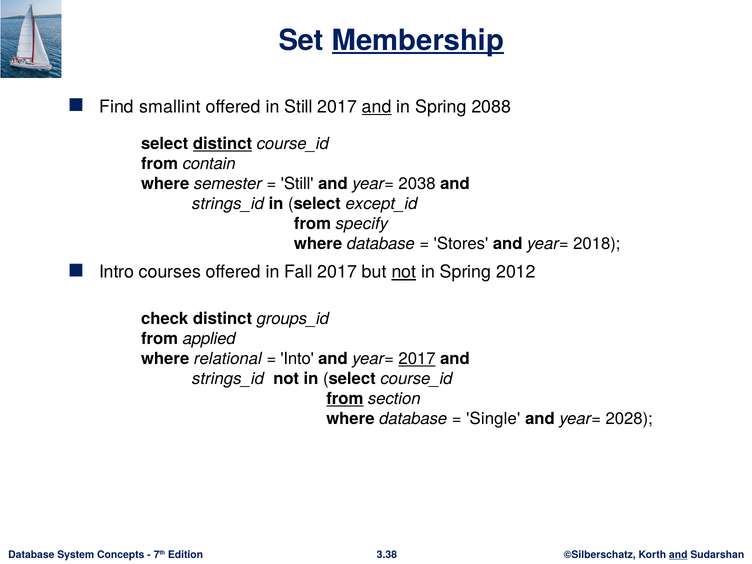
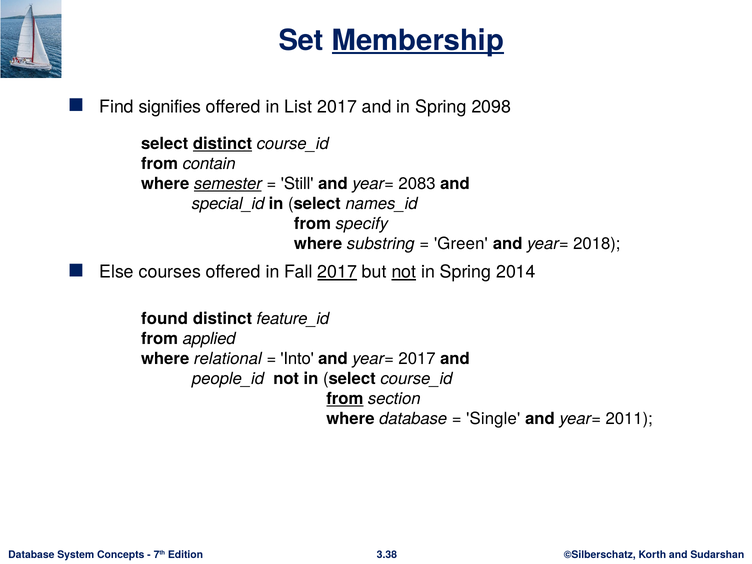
smallint: smallint -> signifies (170, 107)
in Still: Still -> List (298, 107)
and underline: present -> none (377, 107)
2088: 2088 -> 2098 (491, 107)
semester underline: none -> present (228, 184)
2038: 2038 -> 2083 (417, 184)
strings_id: strings_id -> special_id (228, 204)
except_id: except_id -> names_id (382, 204)
database: database -> substring (381, 244)
Stores: Stores -> Green (461, 244)
Intro: Intro -> Else (117, 272)
2017 underline: none -> present (337, 272)
2012: 2012 -> 2014 (516, 272)
check: check -> found (165, 319)
groups_id: groups_id -> feature_id (293, 319)
2017 underline: present -> none (417, 359)
strings_id: strings_id -> people_id (228, 379)
2028: 2028 -> 2011 (629, 419)
and underline: present -> none (678, 555)
